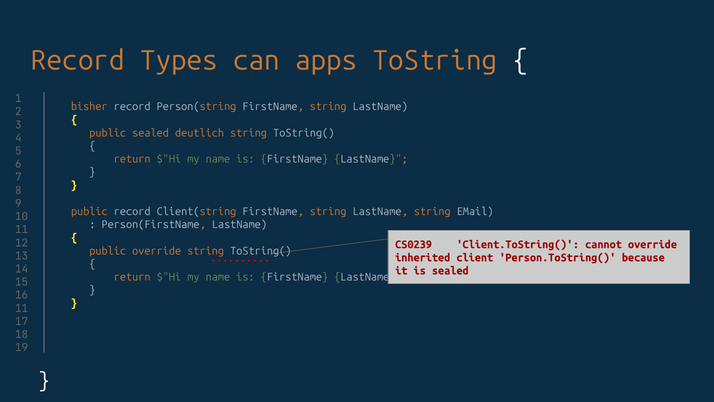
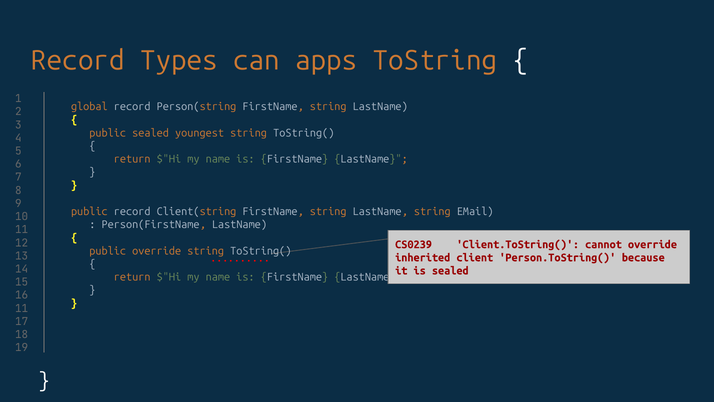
bisher: bisher -> global (89, 107)
deutlich: deutlich -> youngest (200, 133)
